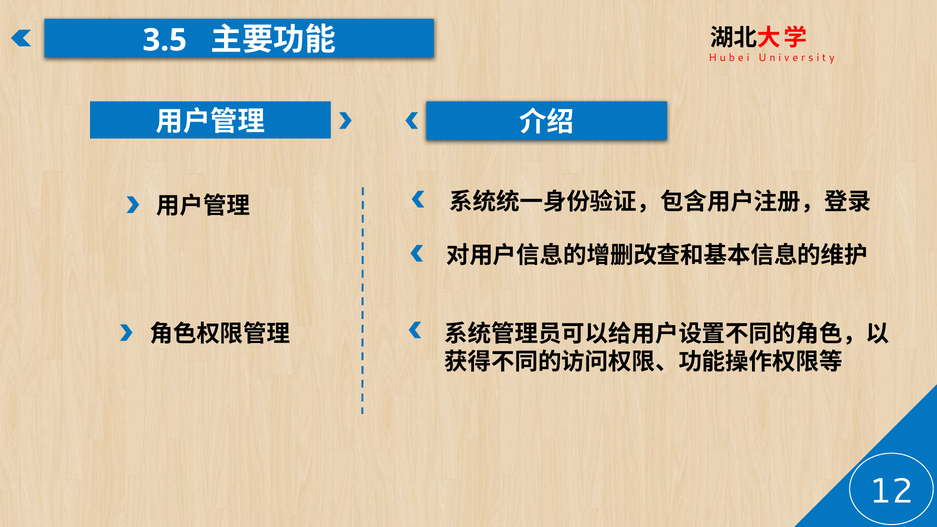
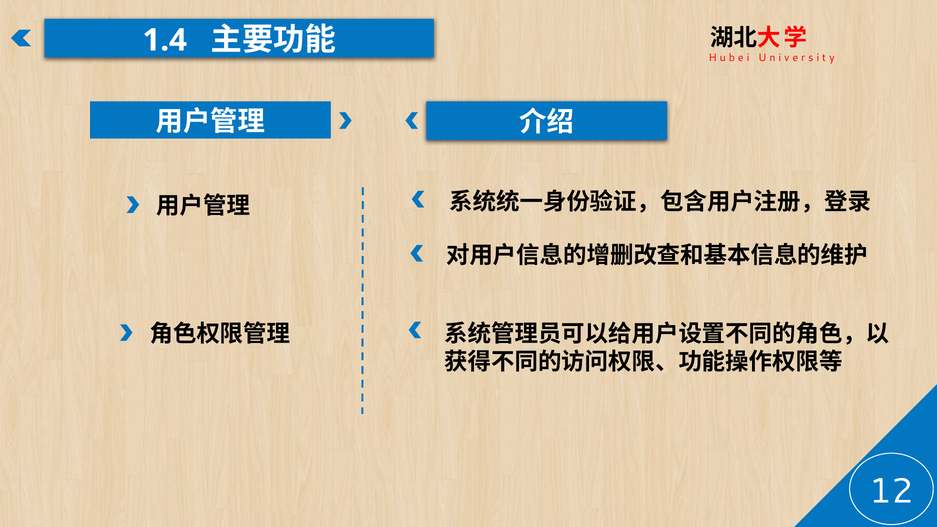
3.5: 3.5 -> 1.4 (165, 40)
